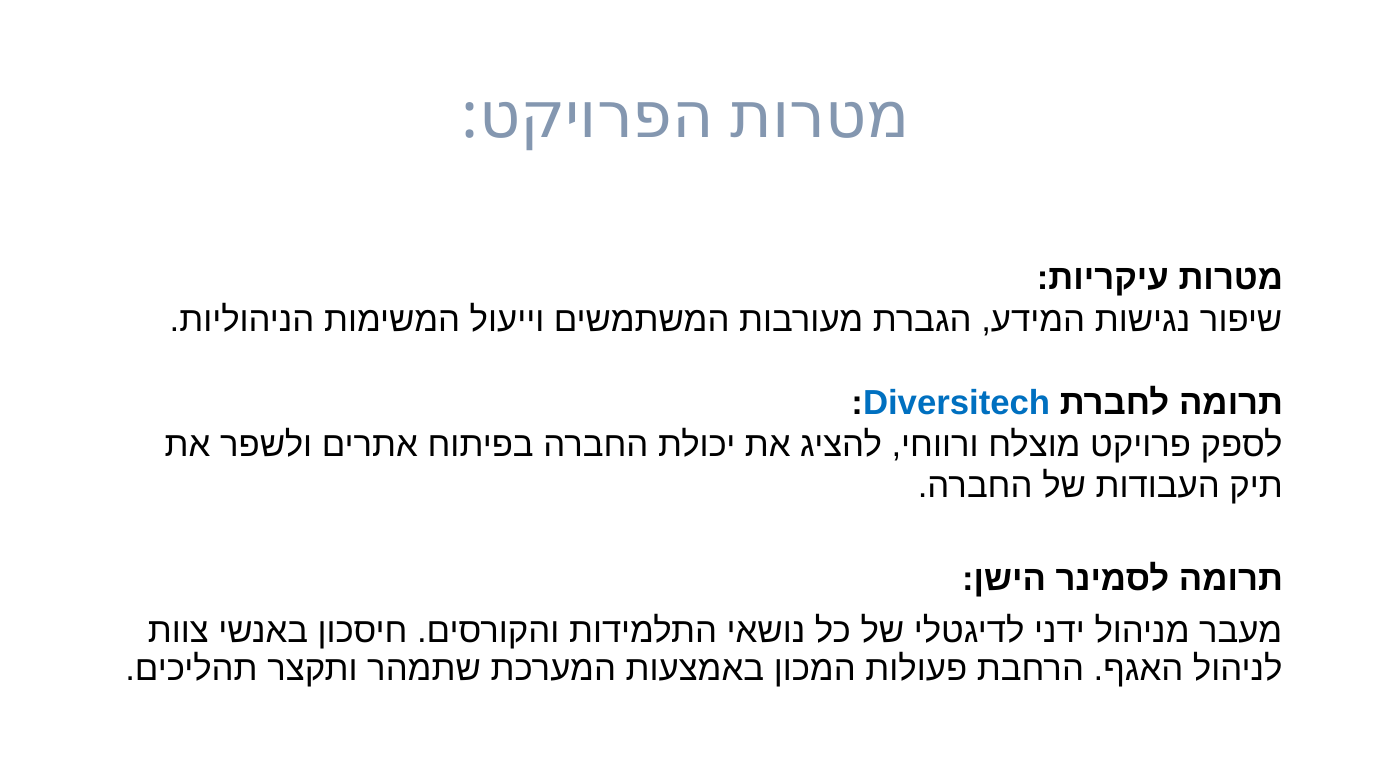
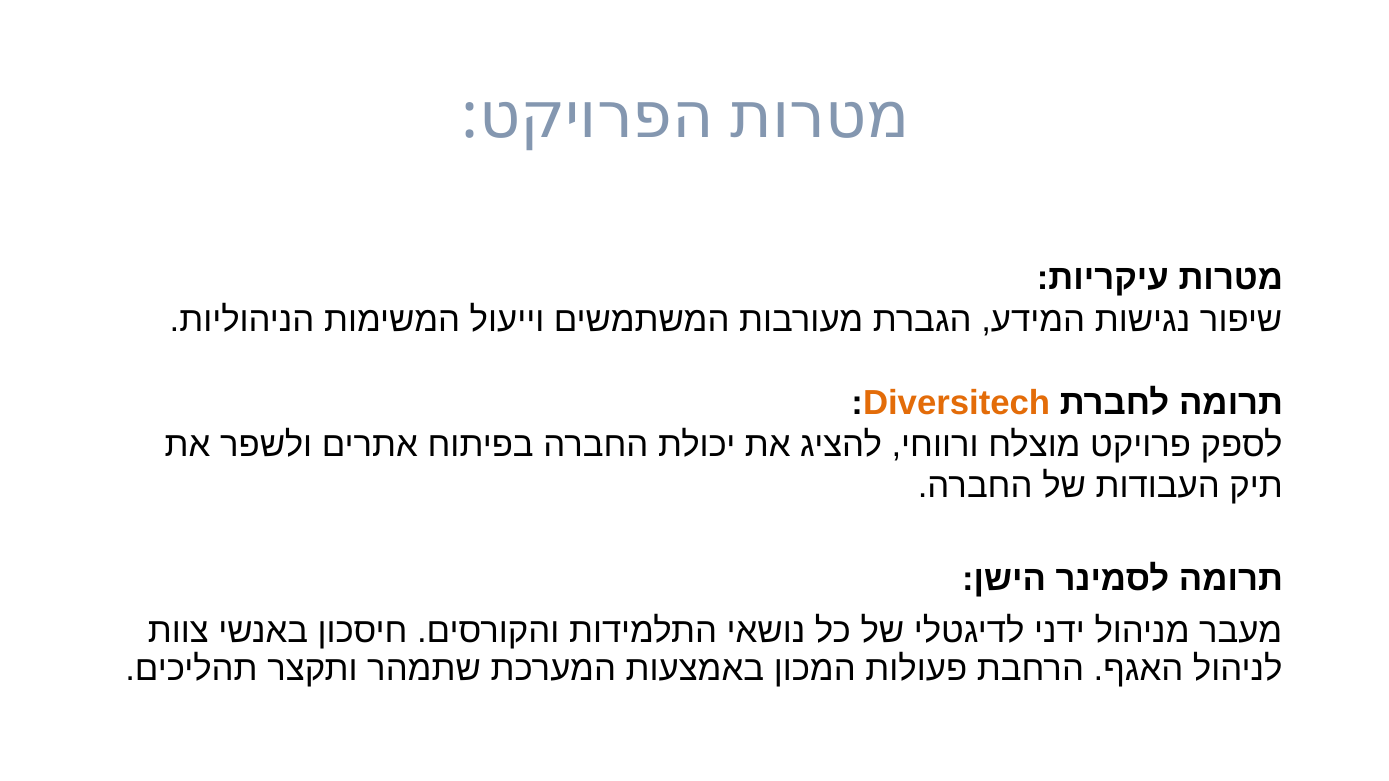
Diversitech colour: blue -> orange (957, 403)
